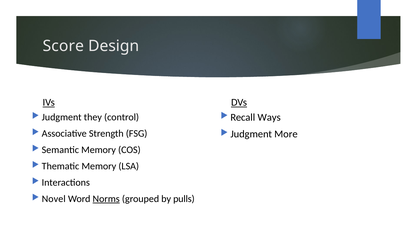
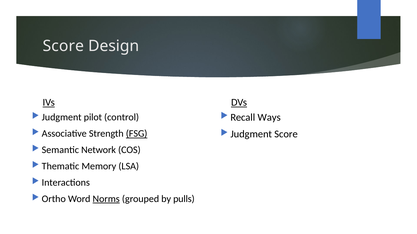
they: they -> pilot (93, 118)
FSG underline: none -> present (137, 134)
More: More -> Score (286, 134)
Semantic Memory: Memory -> Network (99, 150)
Novel: Novel -> Ortho (54, 199)
